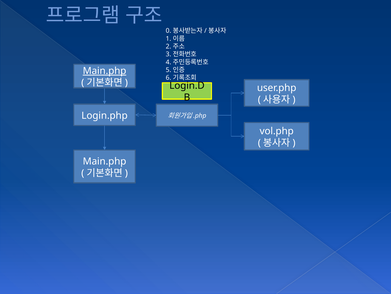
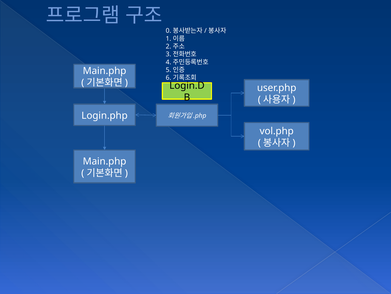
Main.php underline: present -> none (105, 71)
